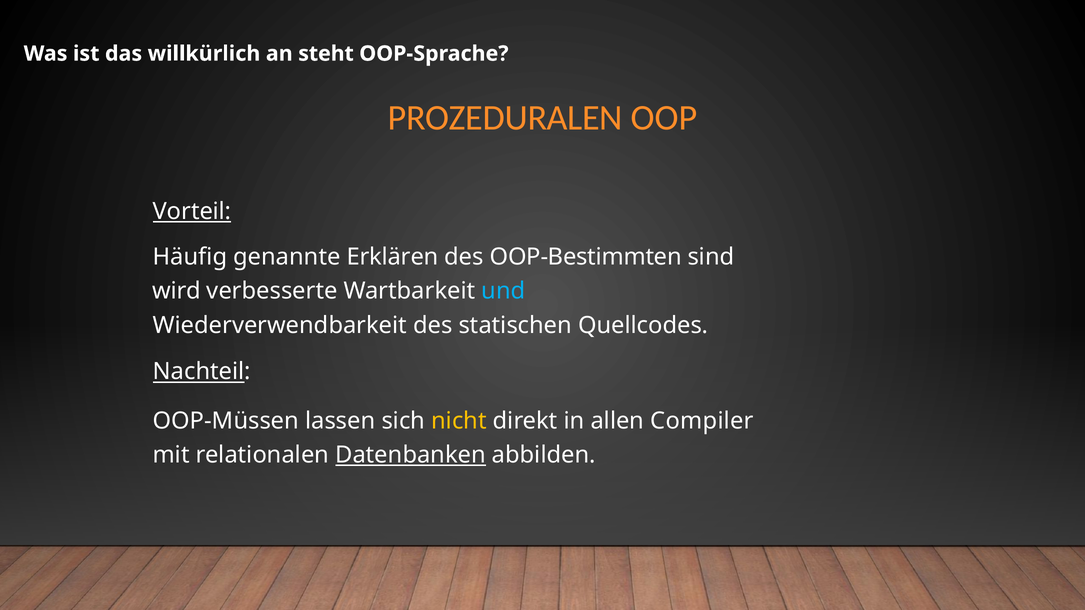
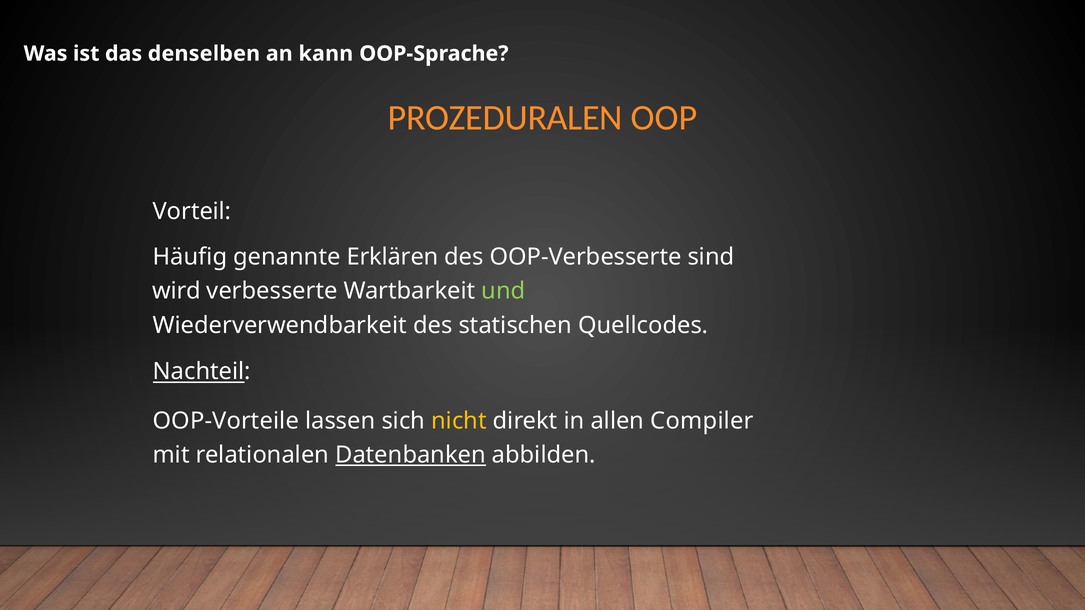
willkürlich: willkürlich -> denselben (204, 54)
steht: steht -> kann (326, 54)
Vorteil underline: present -> none (192, 212)
OOP-Bestimmten: OOP-Bestimmten -> OOP-Verbesserte (586, 257)
und colour: light blue -> light green (503, 291)
OOP-Müssen: OOP-Müssen -> OOP-Vorteile (226, 421)
